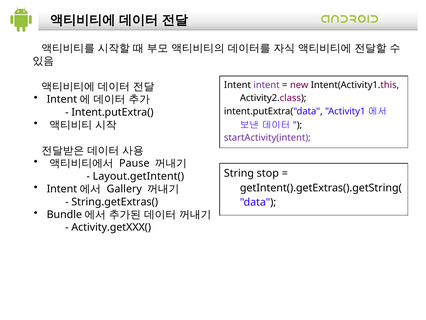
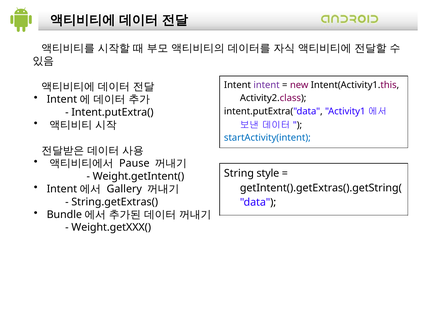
startActivity(intent colour: purple -> blue (267, 138)
stop: stop -> style (268, 173)
Layout.getIntent(: Layout.getIntent( -> Weight.getIntent( (138, 176)
Activity.getXXX(: Activity.getXXX( -> Weight.getXXX( (111, 227)
